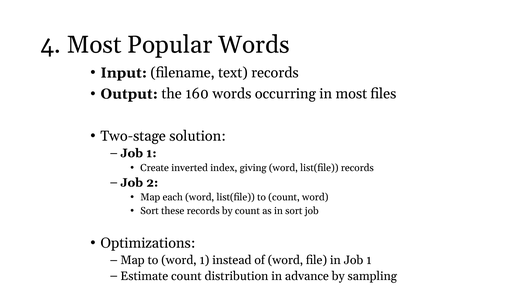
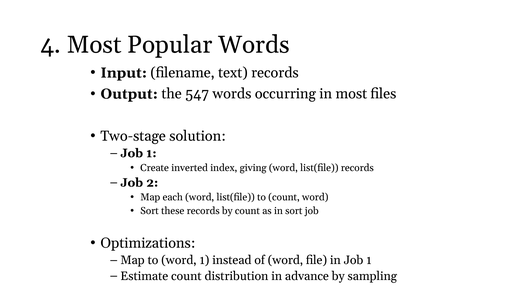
160: 160 -> 547 (197, 94)
